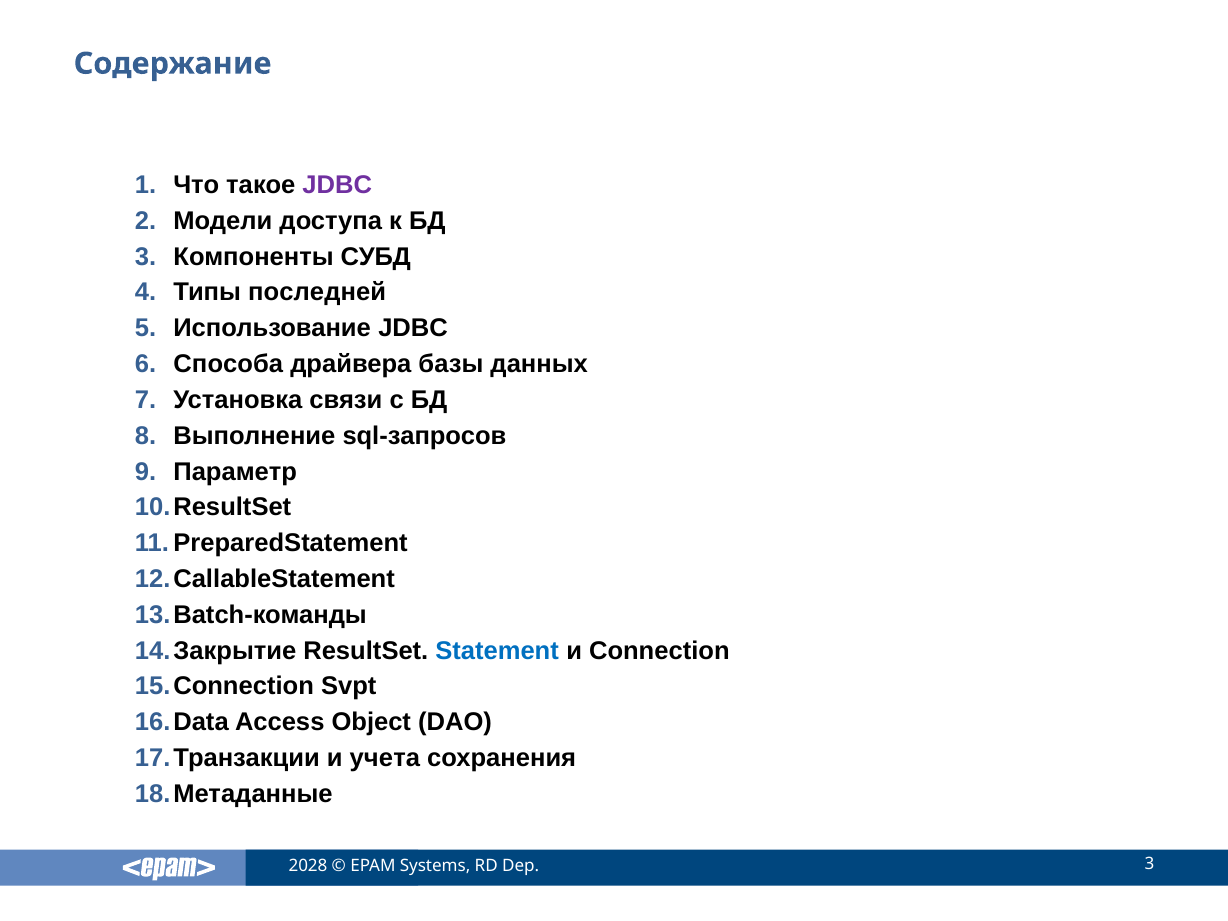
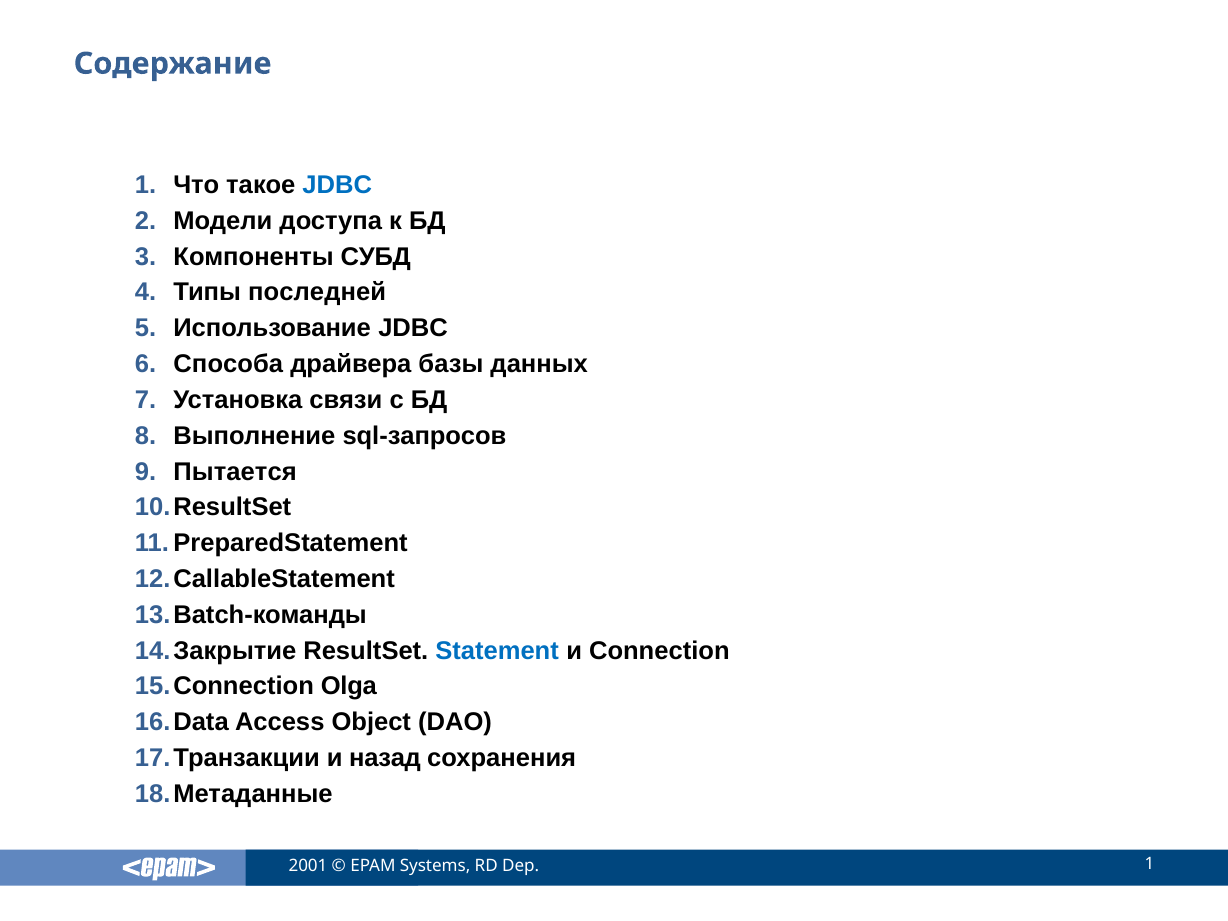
JDBC colour: purple -> blue (337, 185)
Параметр: Параметр -> Пытается (235, 472)
Svpt: Svpt -> Olga (349, 687)
учета: учета -> назад (385, 758)
2028: 2028 -> 2001 (308, 866)
Dep 3: 3 -> 1 (1150, 863)
